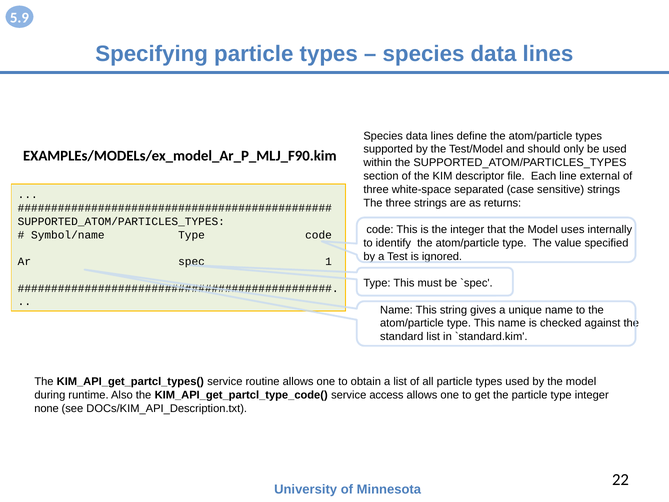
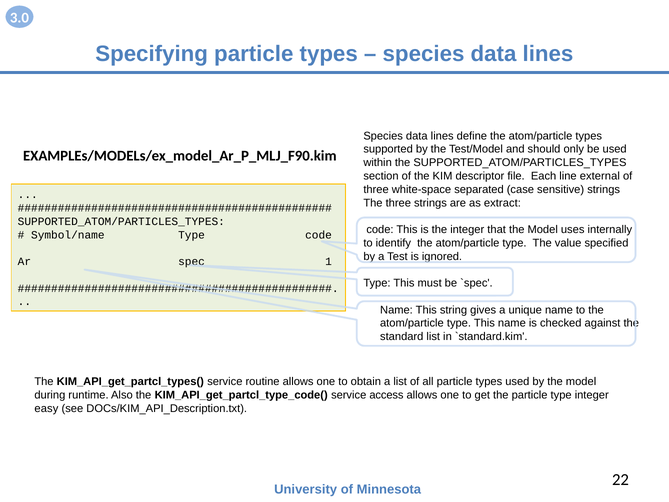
5.9: 5.9 -> 3.0 (19, 18)
returns: returns -> extract (502, 203)
none: none -> easy (46, 408)
